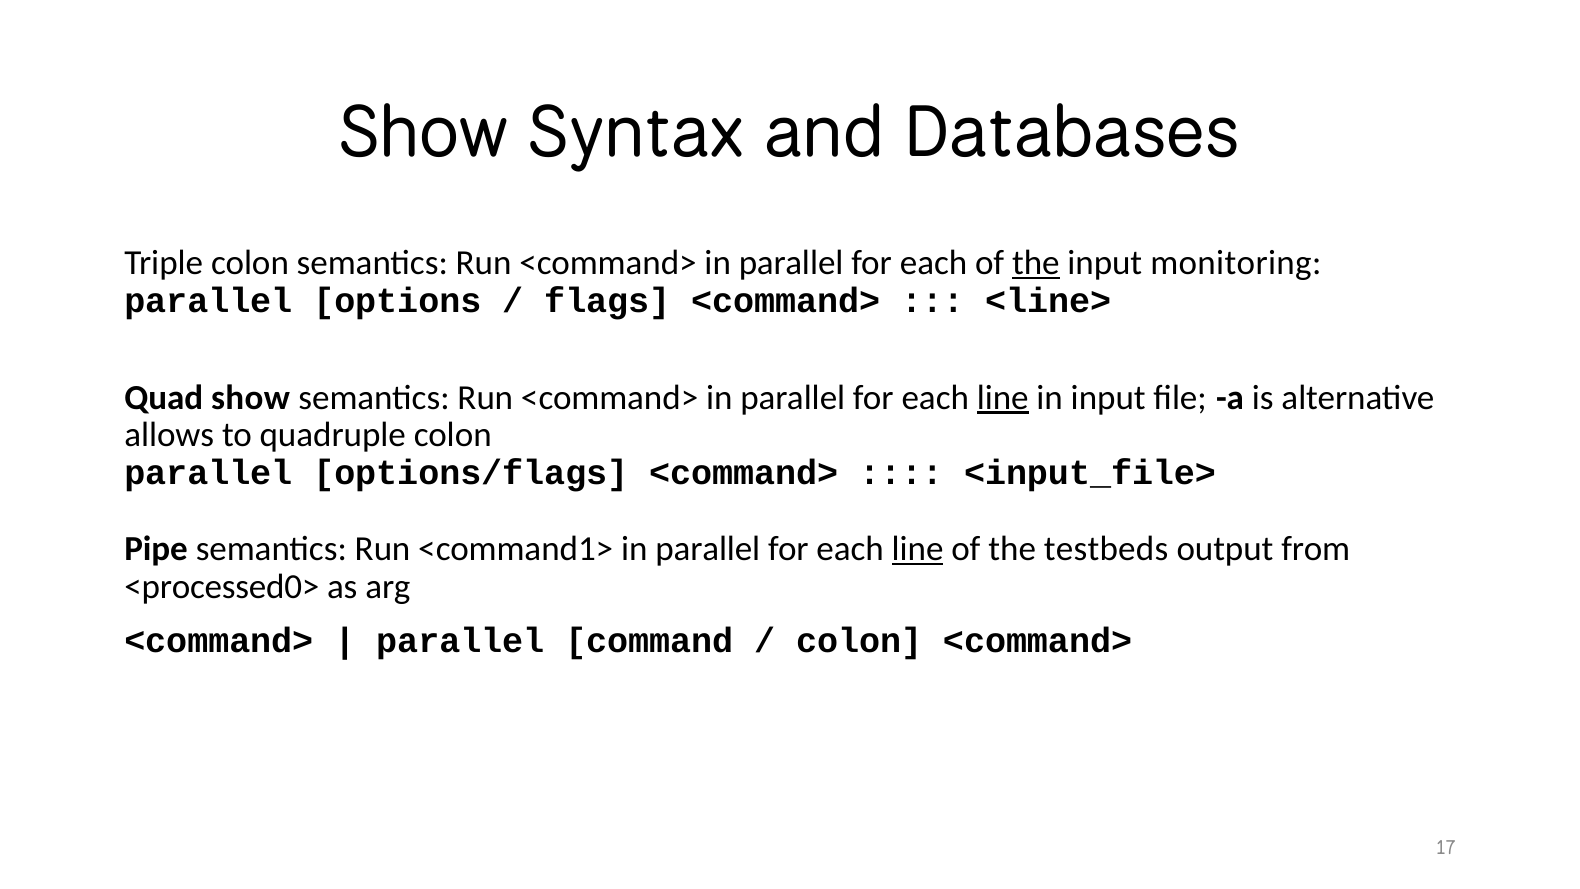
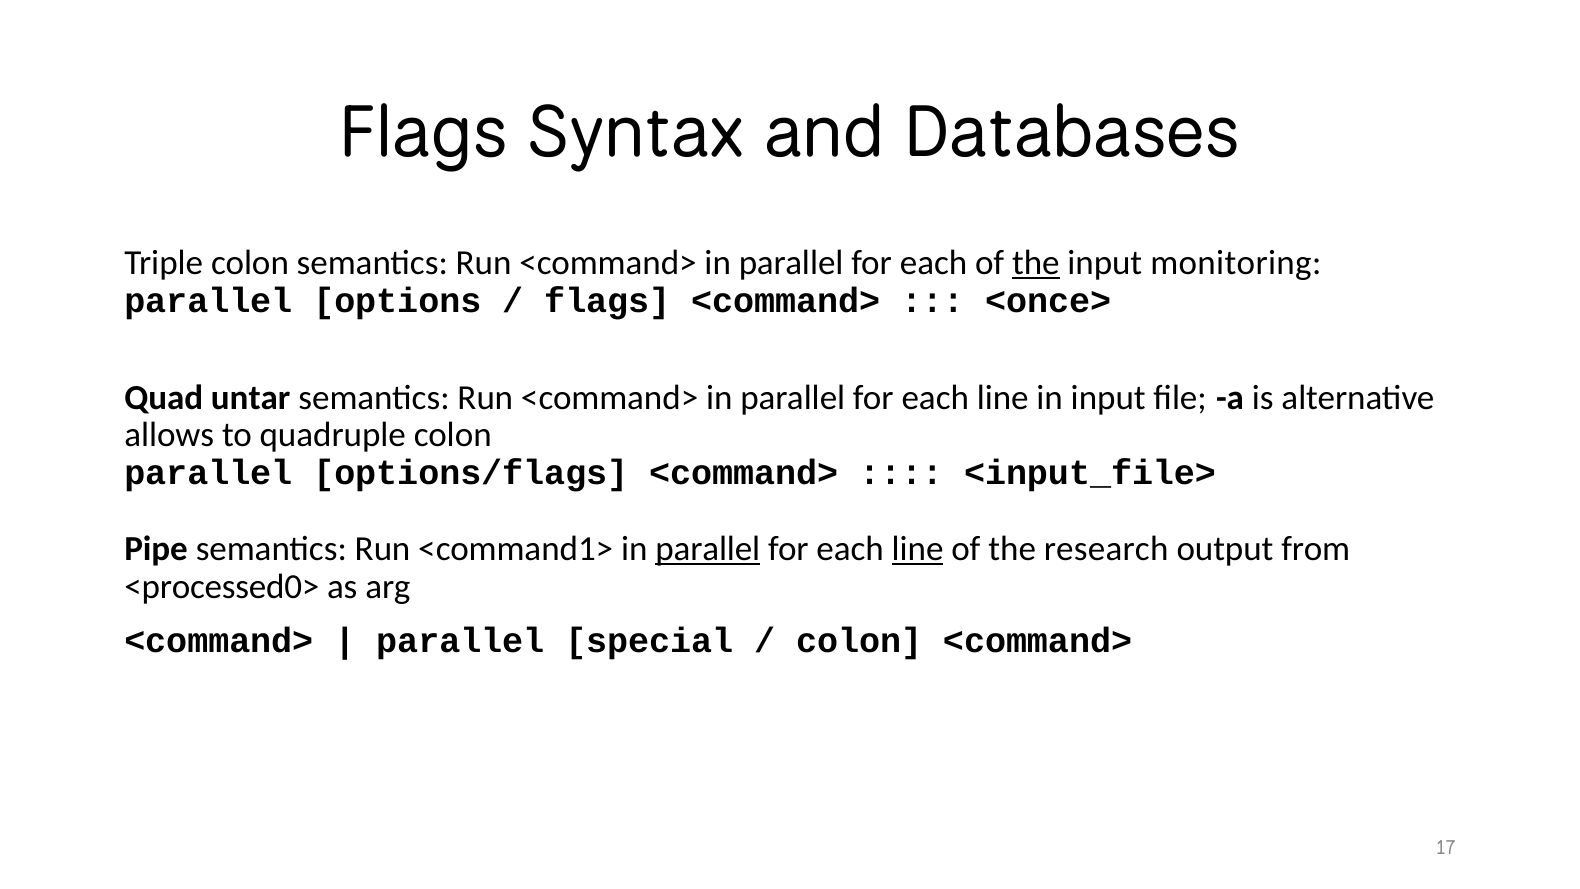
Show: Show -> Flags (424, 133)
<line>: <line> -> <once> (1048, 301)
Quad show: show -> untar (251, 397)
line underline: present -> none (1003, 397)
parallel underline: none -> present (708, 549)
testbeds: testbeds -> research (1106, 549)
command: command -> special (649, 641)
